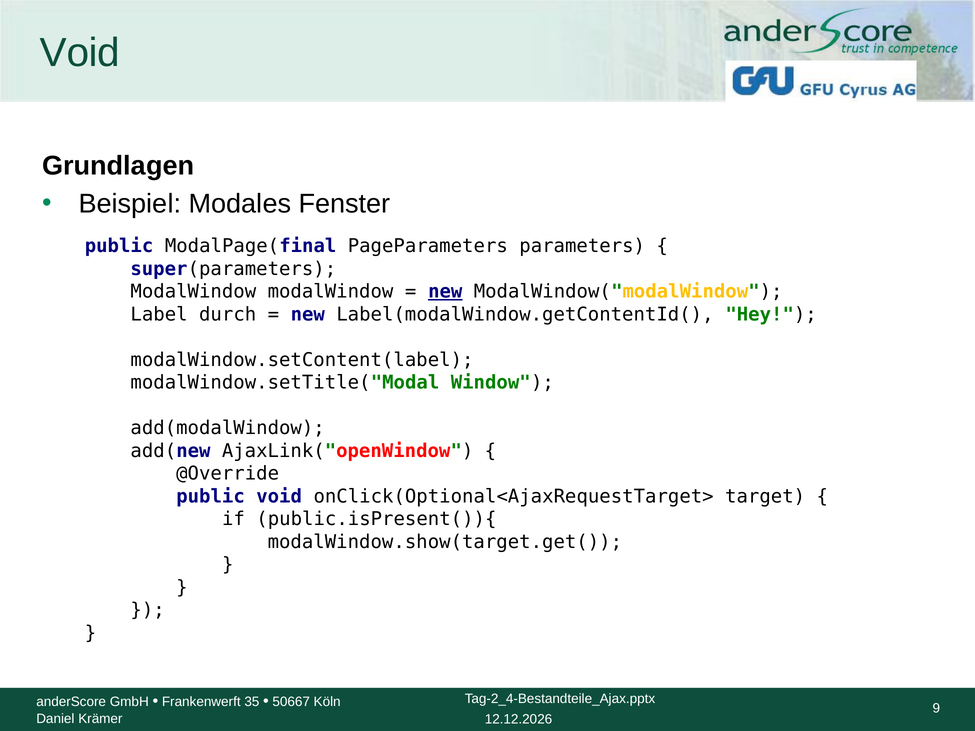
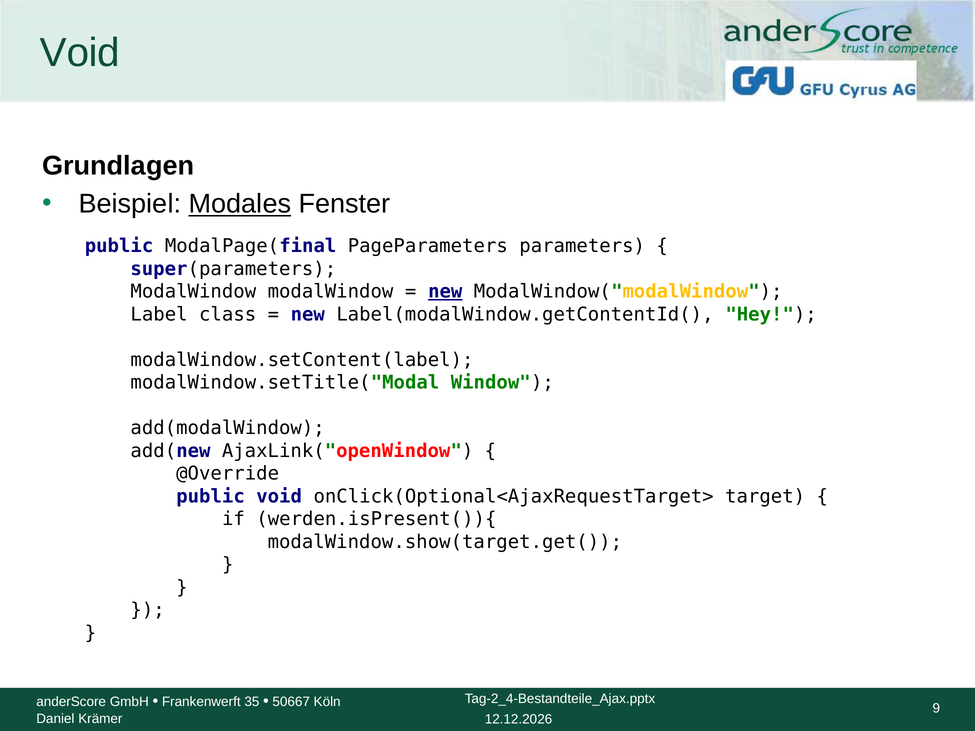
Modales underline: none -> present (240, 204)
durch: durch -> class (228, 314)
public.isPresent()){: public.isPresent()){ -> werden.isPresent()){ (376, 519)
